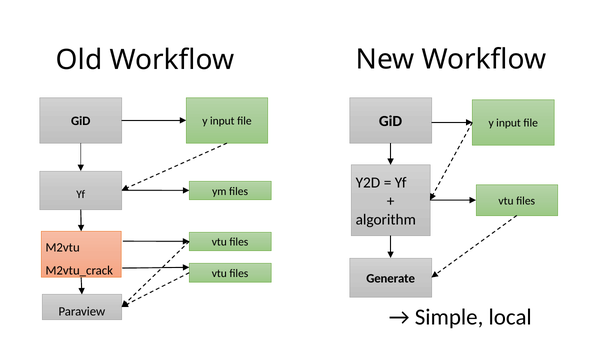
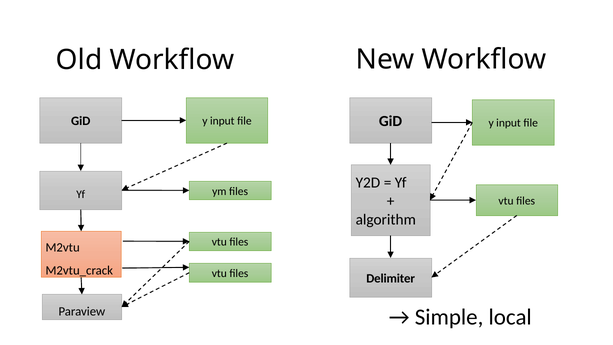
Generate: Generate -> Delimiter (391, 278)
